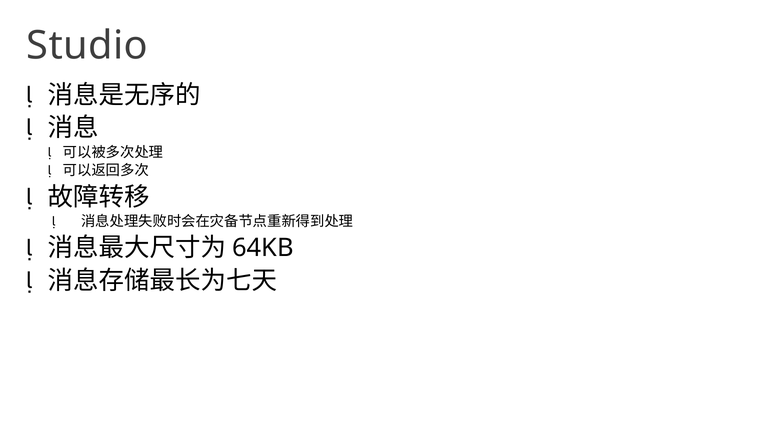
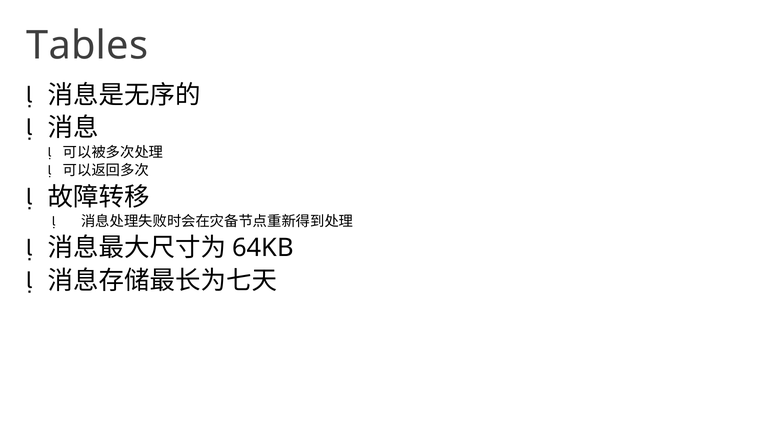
Studio: Studio -> Tables (87, 45)
